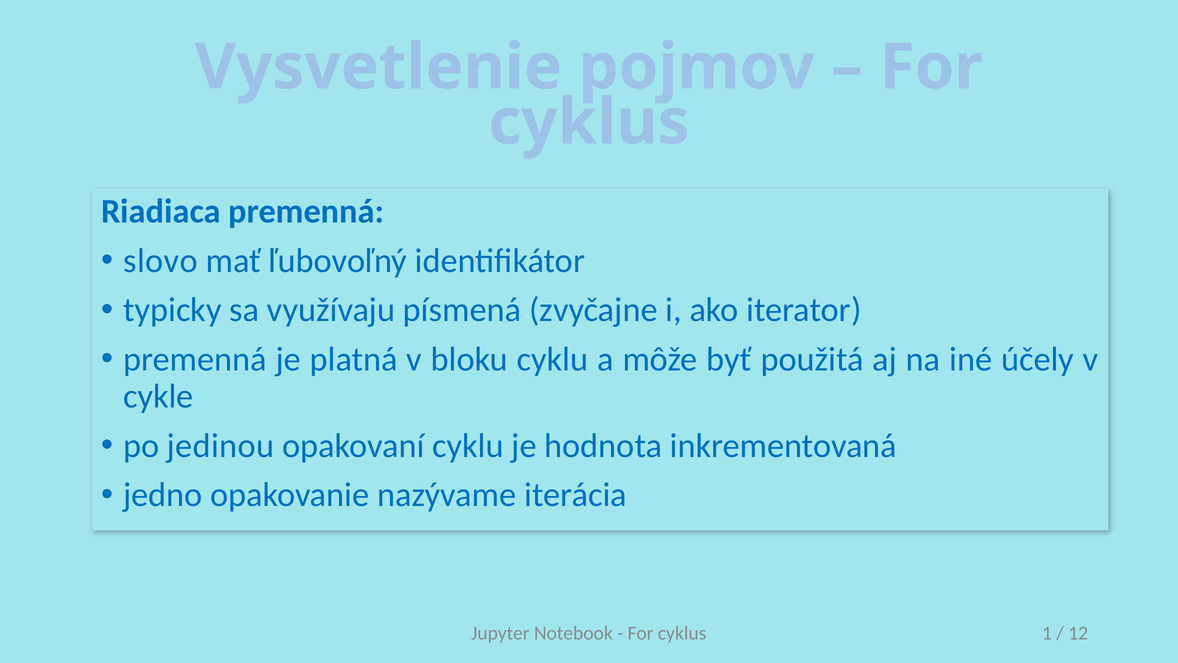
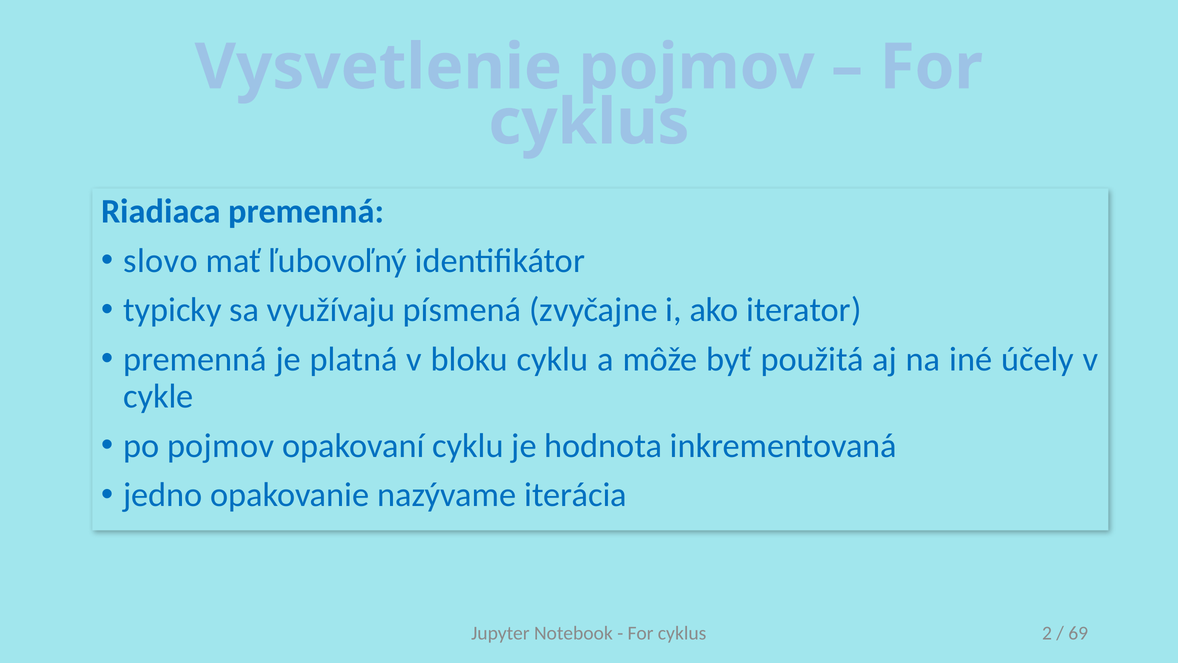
po jedinou: jedinou -> pojmov (221, 446)
1: 1 -> 2 (1047, 633)
12: 12 -> 69 (1078, 633)
